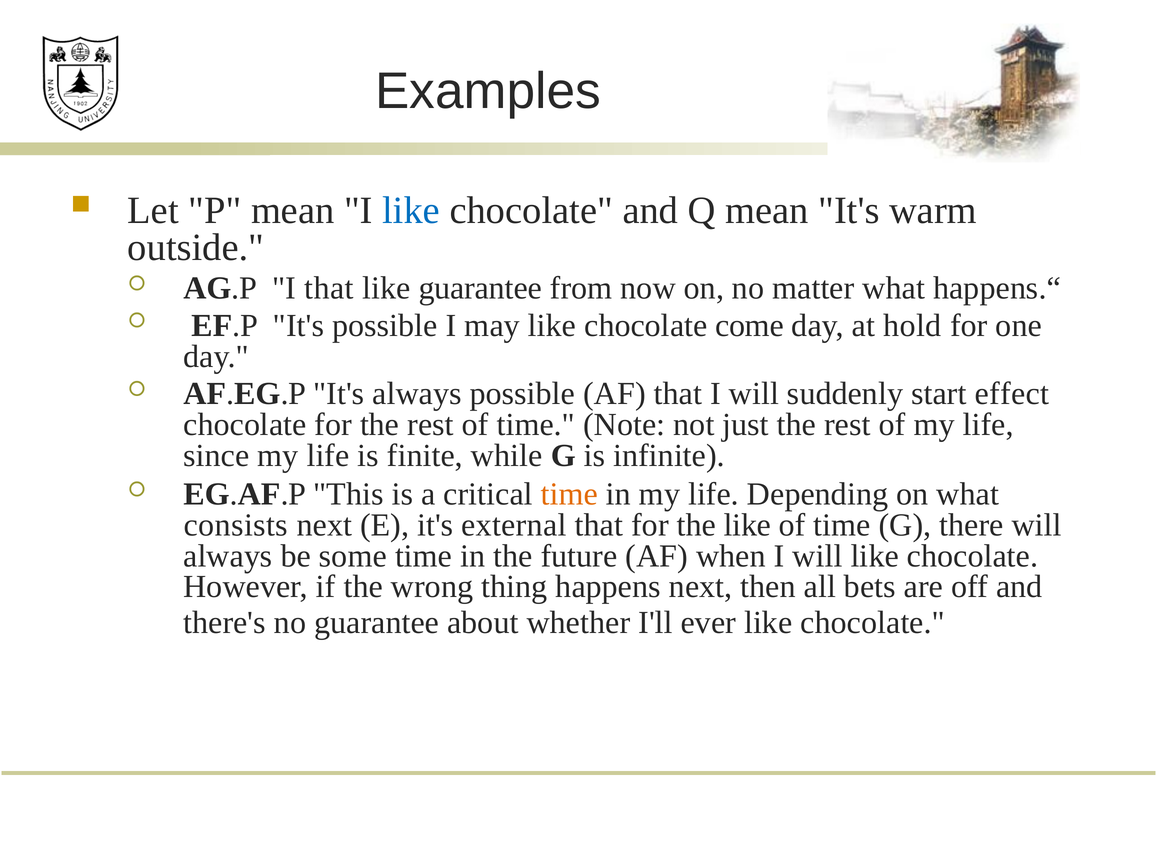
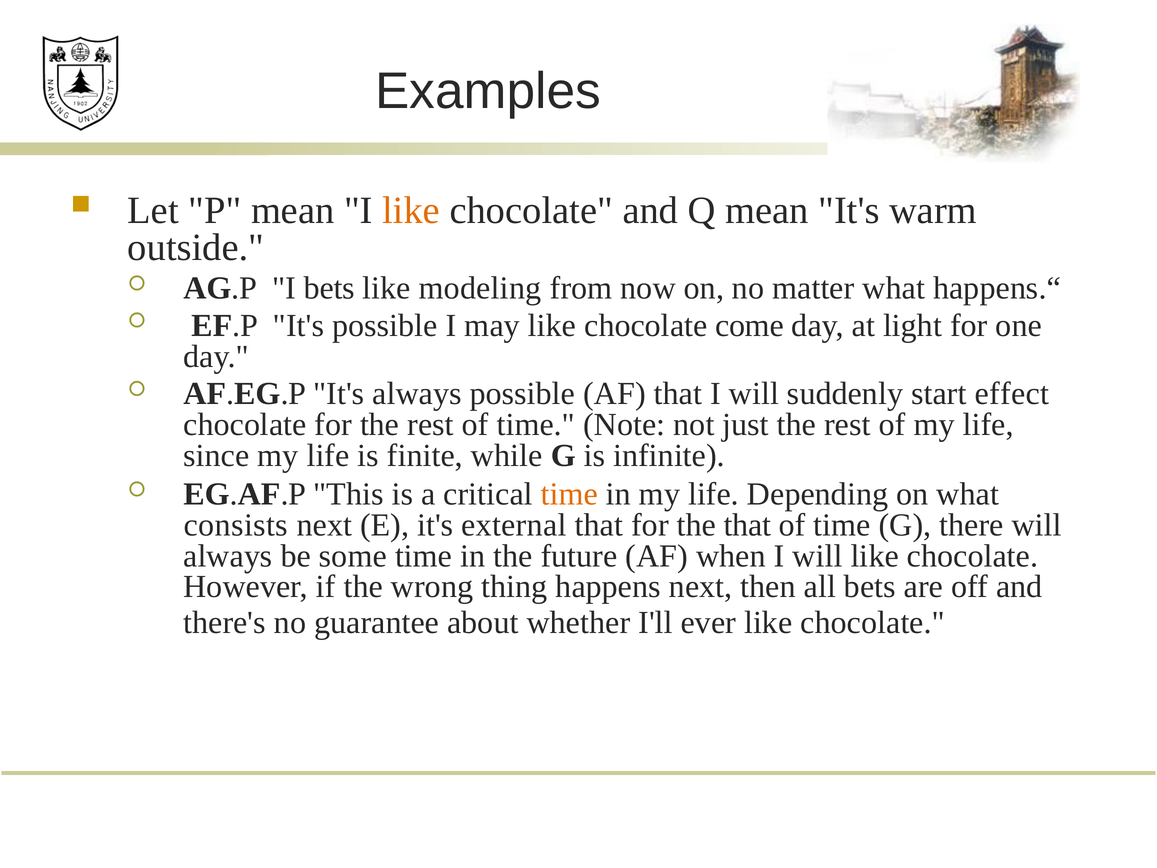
like colour: blue -> orange (411, 210)
I that: that -> bets (329, 288)
like guarantee: guarantee -> modeling (480, 288)
hold: hold -> light (913, 325)
the like: like -> that (747, 525)
